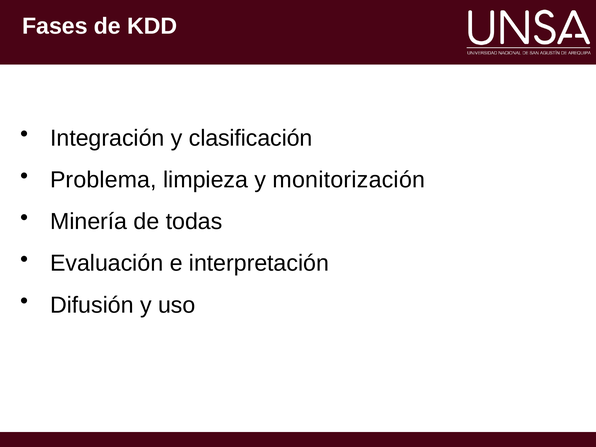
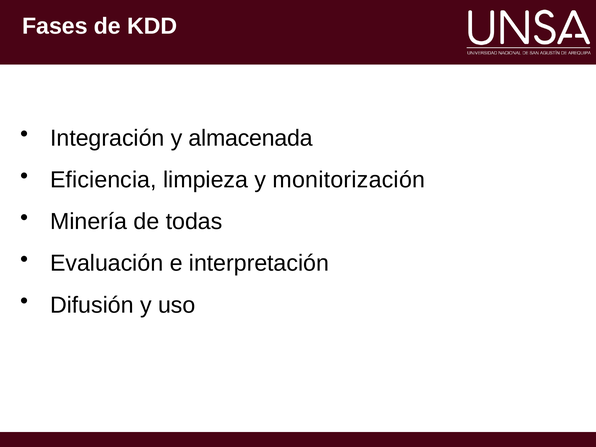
clasificación: clasificación -> almacenada (251, 138)
Problema: Problema -> Eficiencia (103, 180)
